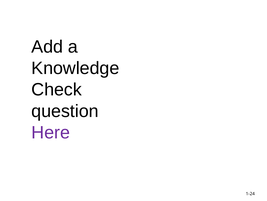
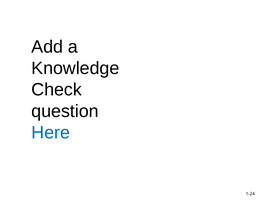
Here colour: purple -> blue (51, 132)
